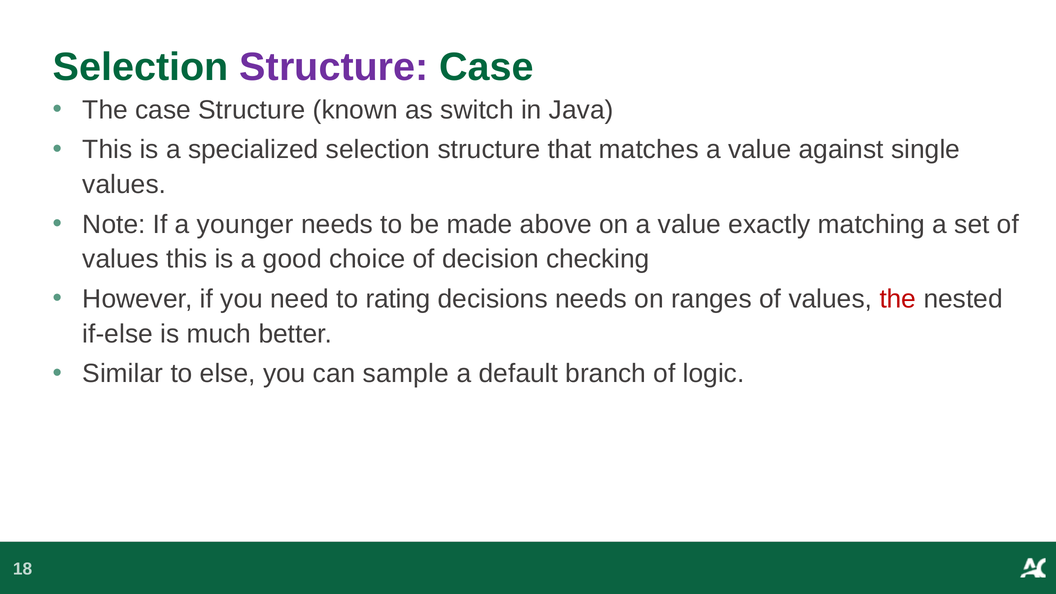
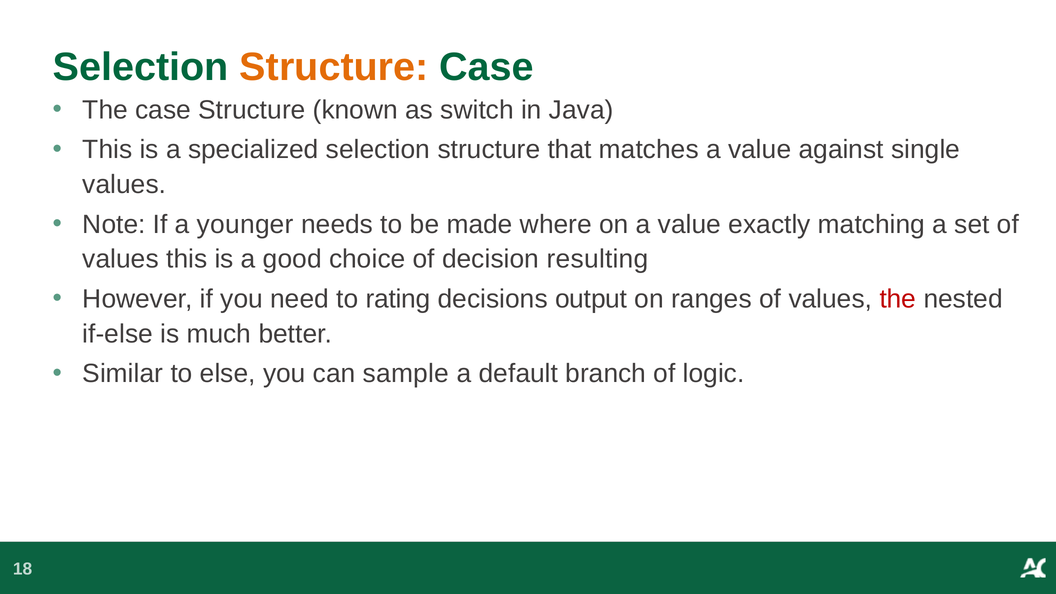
Structure colour: purple -> orange (334, 67)
above: above -> where (556, 224)
checking: checking -> resulting (598, 259)
decisions needs: needs -> output (591, 299)
